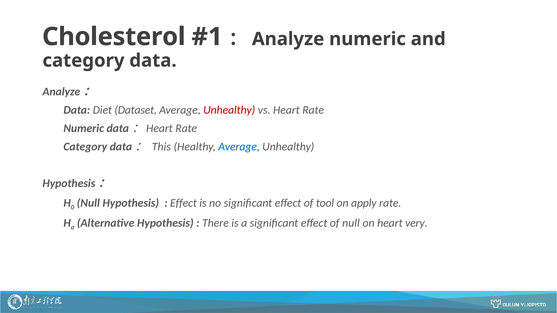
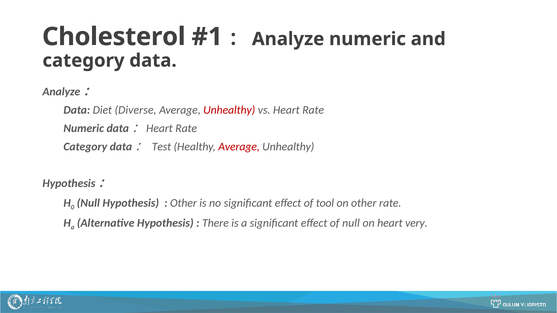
Dataset: Dataset -> Diverse (136, 110)
This: This -> Test (161, 147)
Average colour: blue -> red (239, 147)
Effect: Effect -> Other (183, 203)
on apply: apply -> other (364, 203)
